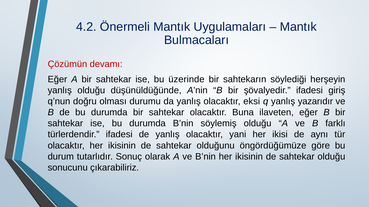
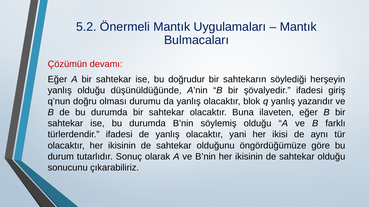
4.2: 4.2 -> 5.2 (86, 27)
üzerinde: üzerinde -> doğrudur (187, 79)
eksi: eksi -> blok (252, 102)
